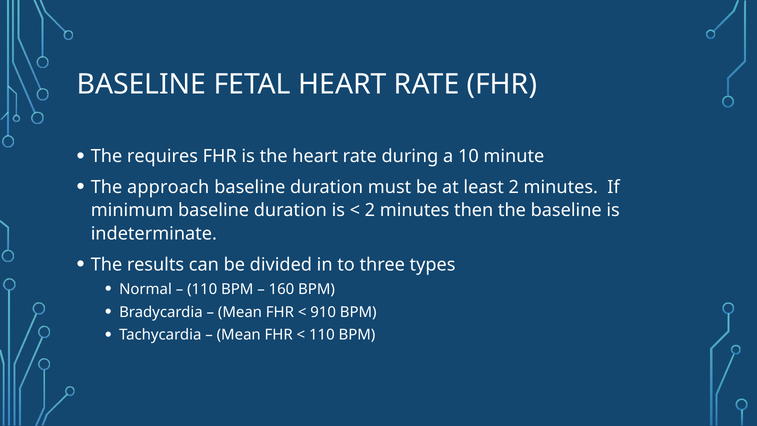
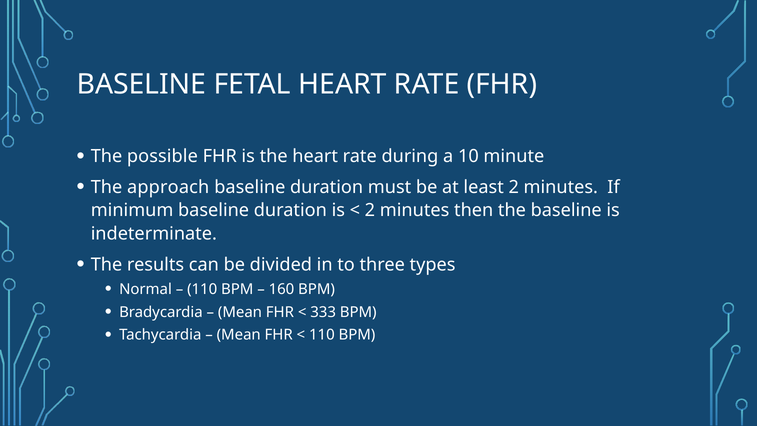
requires: requires -> possible (162, 156)
910: 910 -> 333 (323, 312)
